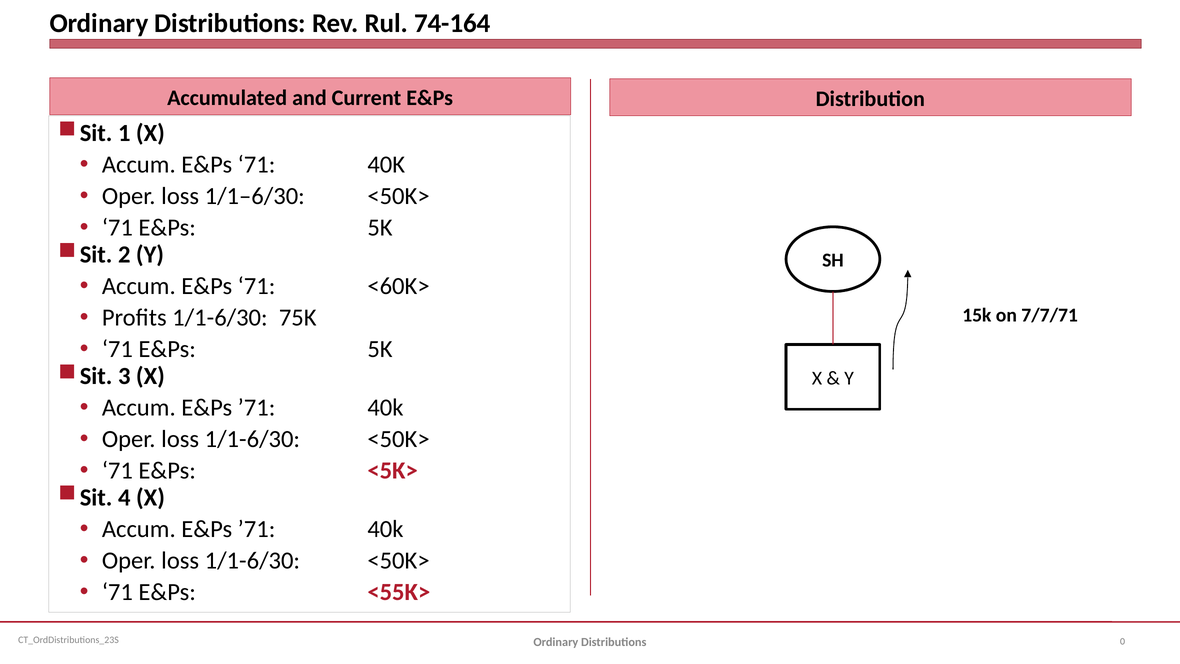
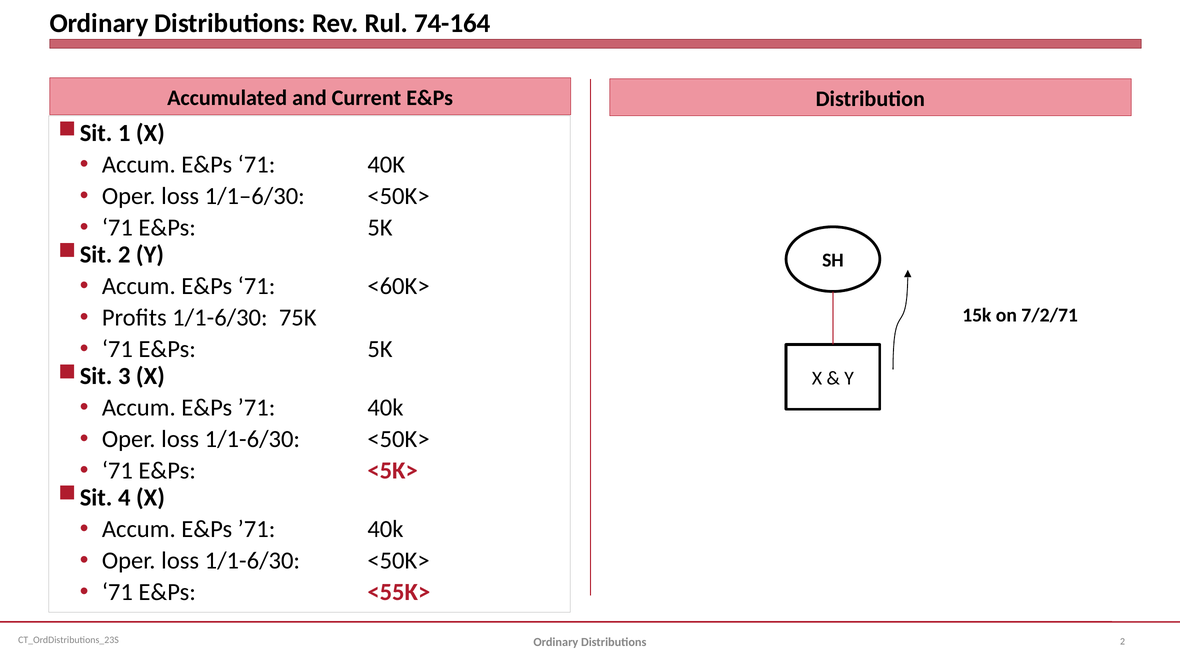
7/7/71: 7/7/71 -> 7/2/71 (1050, 315)
0: 0 -> 2 (1122, 641)
